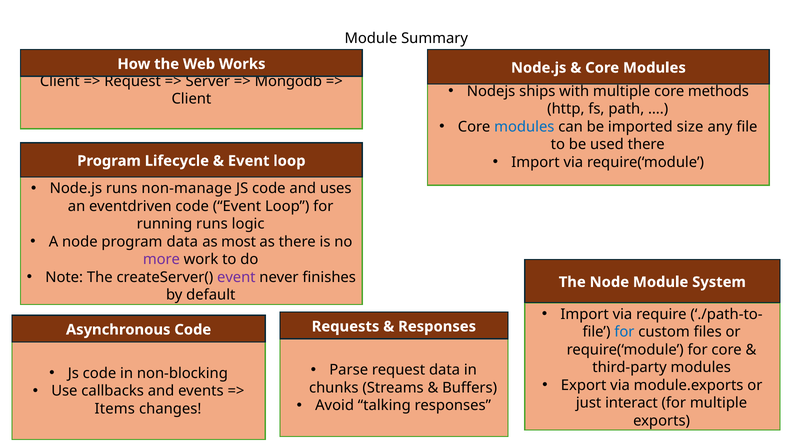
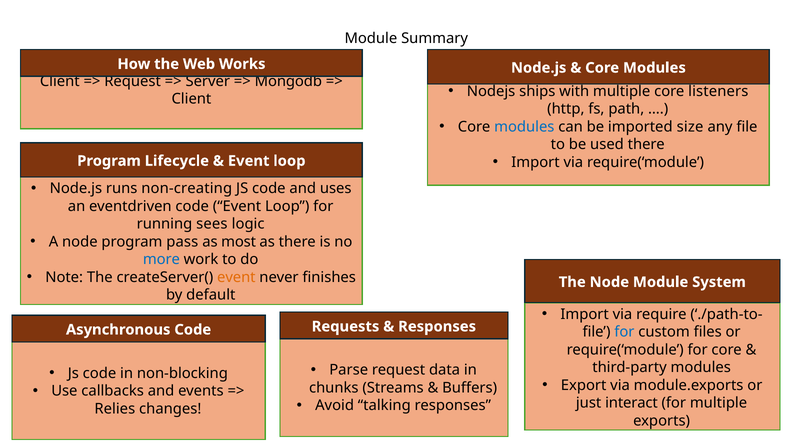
methods: methods -> listeners (718, 91)
non-manage: non-manage -> non-creating (187, 189)
running runs: runs -> sees (212, 224)
program data: data -> pass (182, 242)
more colour: purple -> blue (161, 260)
event colour: purple -> orange (236, 278)
Items: Items -> Relies (115, 409)
